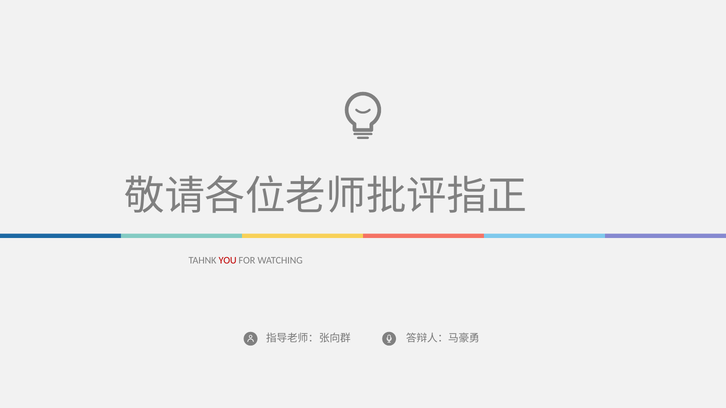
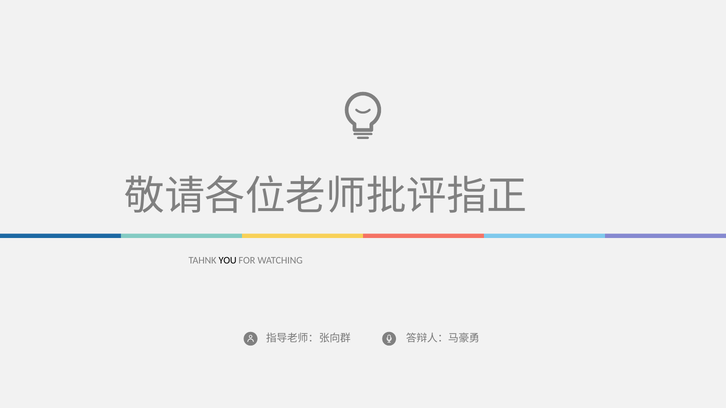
YOU colour: red -> black (228, 261)
